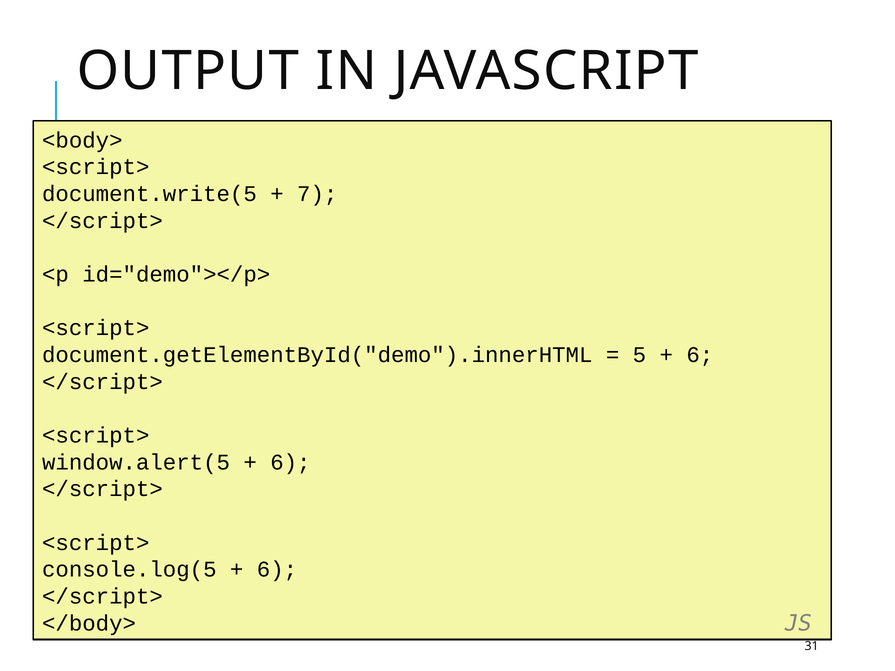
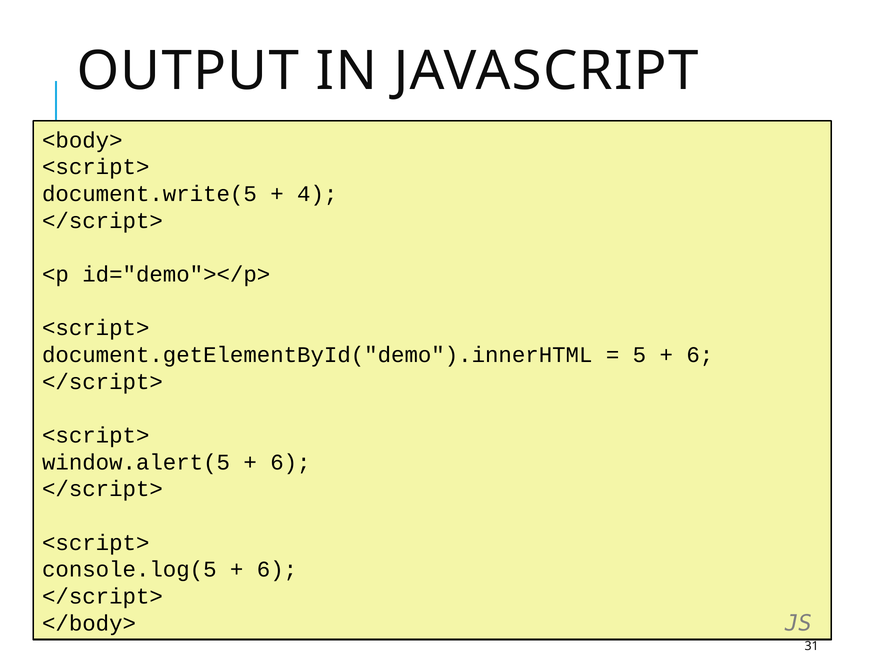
7: 7 -> 4 (317, 194)
